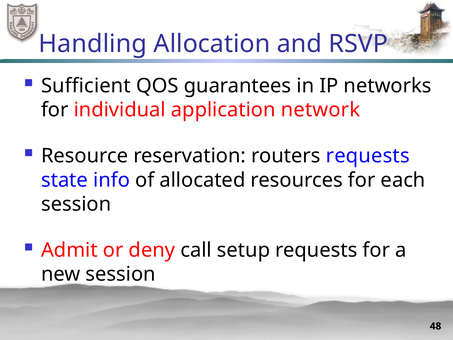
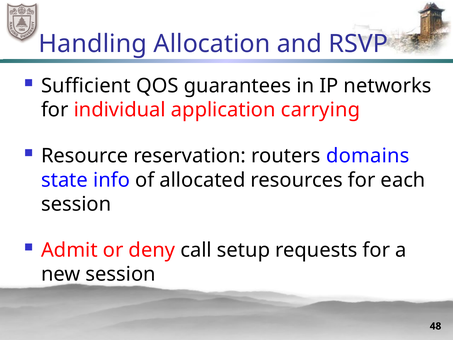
network: network -> carrying (320, 110)
routers requests: requests -> domains (368, 156)
